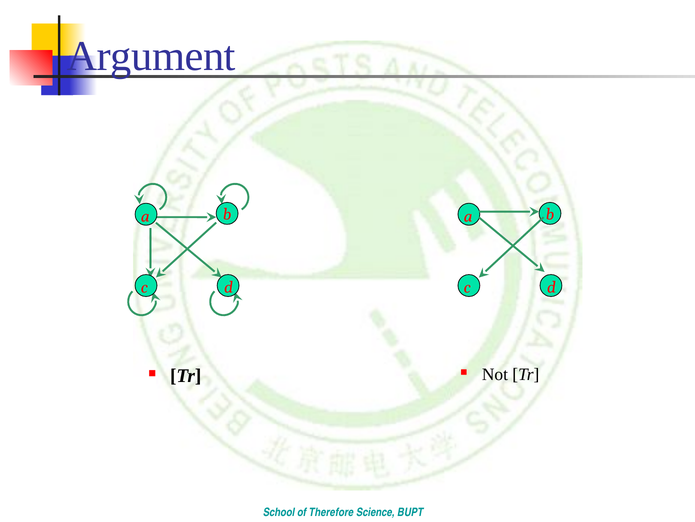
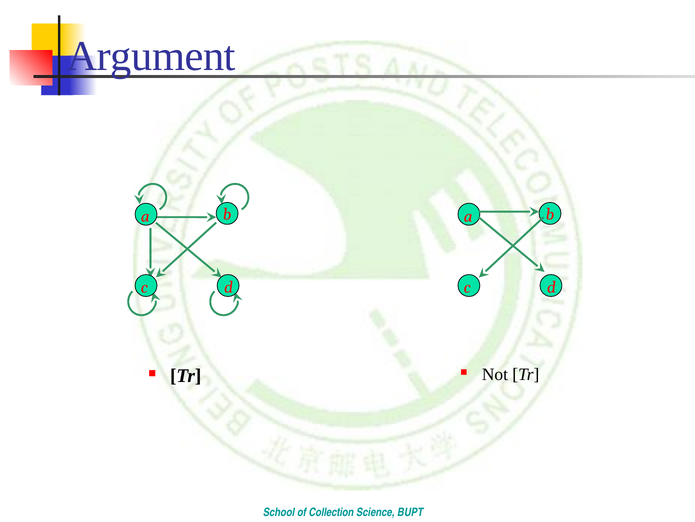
Therefore: Therefore -> Collection (331, 512)
